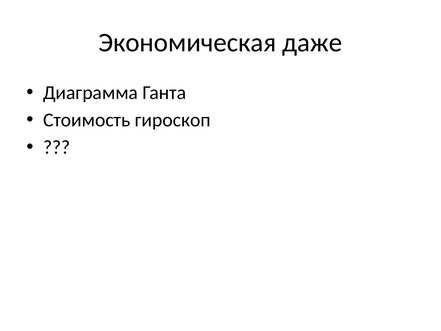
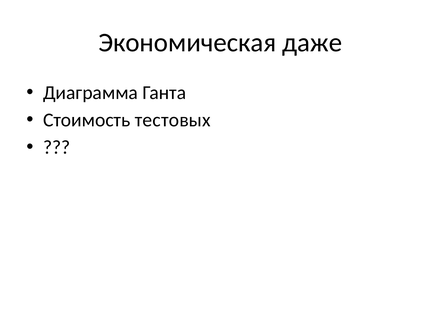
гироскоп: гироскоп -> тестовых (173, 120)
